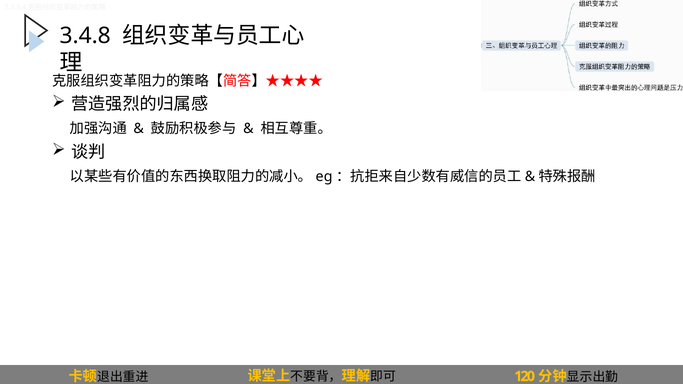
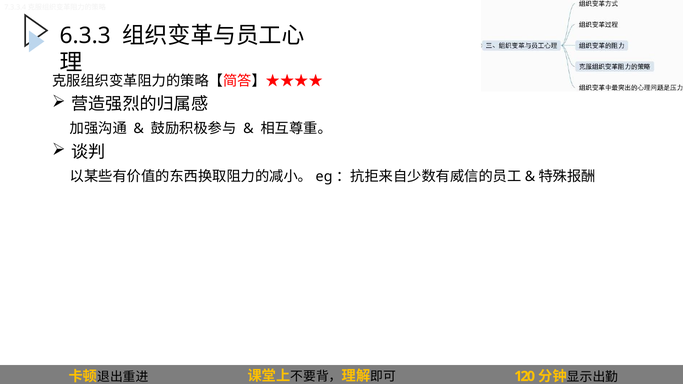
3.4.8: 3.4.8 -> 6.3.3 (85, 36)
